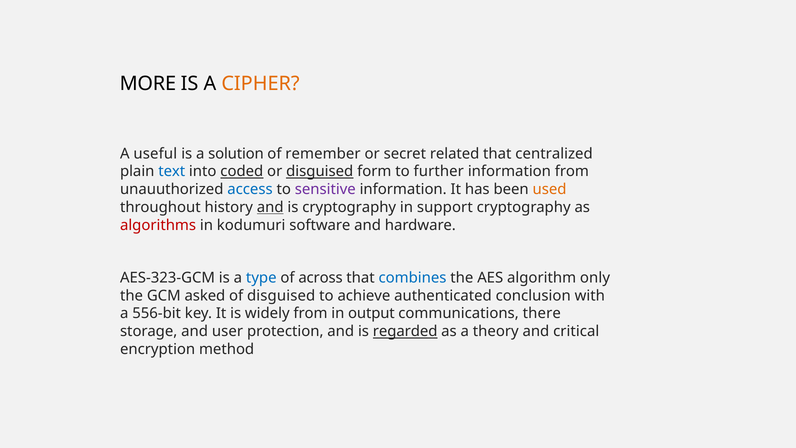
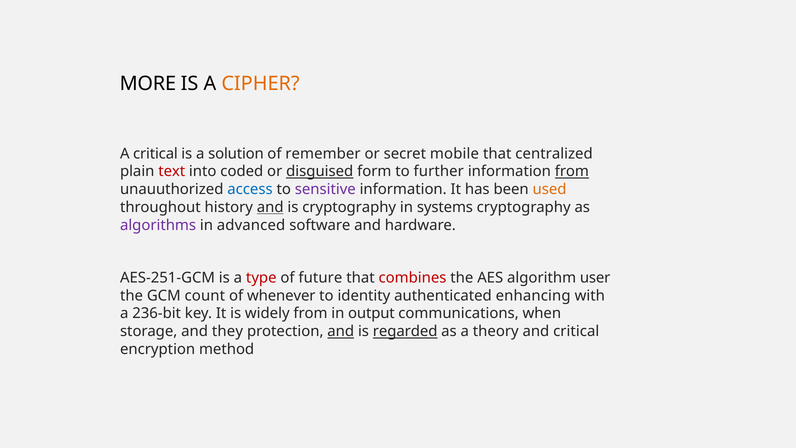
A useful: useful -> critical (155, 154)
related: related -> mobile (454, 154)
text colour: blue -> red (172, 171)
coded underline: present -> none (242, 171)
from underline: none -> present (572, 171)
support: support -> systems (445, 207)
algorithms colour: red -> purple (158, 225)
kodumuri: kodumuri -> advanced (251, 225)
AES-323-GCM: AES-323-GCM -> AES-251-GCM (168, 278)
type colour: blue -> red (261, 278)
across: across -> future (320, 278)
combines colour: blue -> red (413, 278)
only: only -> user (595, 278)
asked: asked -> count (205, 295)
of disguised: disguised -> whenever (281, 295)
achieve: achieve -> identity (364, 295)
conclusion: conclusion -> enhancing (533, 295)
556-bit: 556-bit -> 236-bit (157, 313)
there: there -> when (542, 313)
user: user -> they (227, 331)
and underline: none -> present (341, 331)
